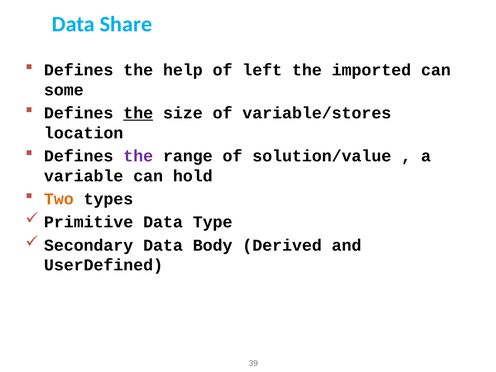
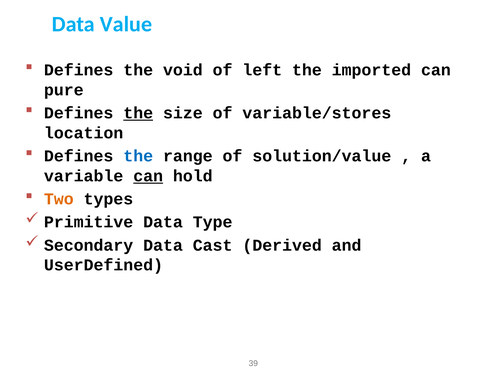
Share: Share -> Value (126, 24)
help: help -> void (183, 70)
some: some -> pure (64, 90)
the colour: purple -> blue (138, 156)
can underline: none -> present (148, 176)
Body: Body -> Cast (213, 245)
